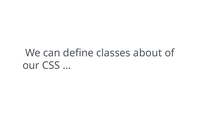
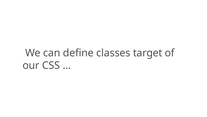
about: about -> target (148, 53)
